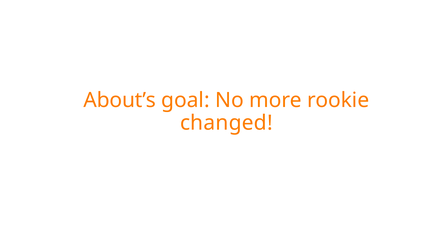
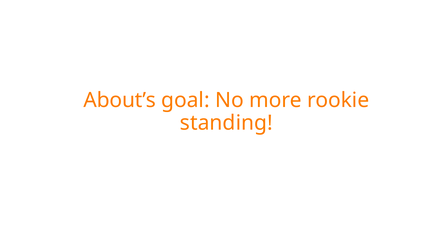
changed: changed -> standing (226, 123)
